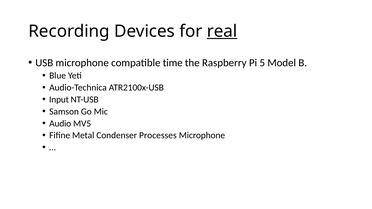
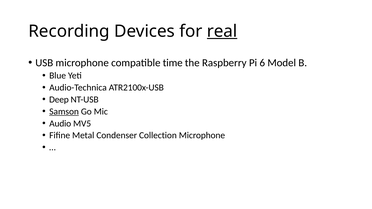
5: 5 -> 6 (262, 63)
Input: Input -> Deep (59, 100)
Samson underline: none -> present (64, 112)
Processes: Processes -> Collection (158, 136)
